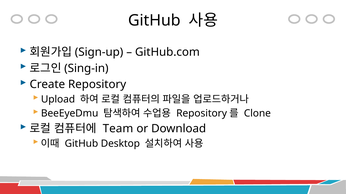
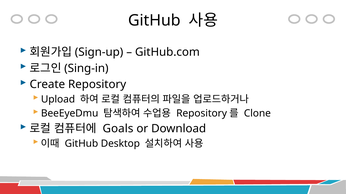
Team: Team -> Goals (118, 129)
